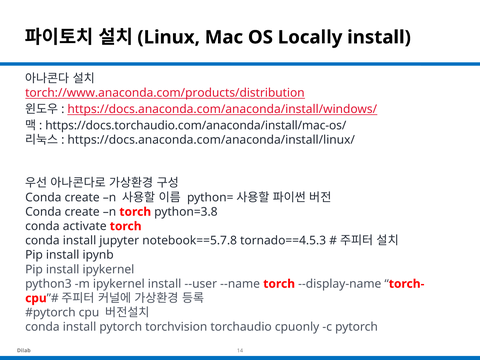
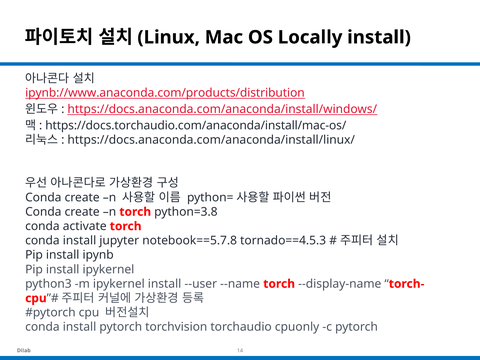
torch://www.anaconda.com/products/distribution: torch://www.anaconda.com/products/distribution -> ipynb://www.anaconda.com/products/distribution (165, 93)
